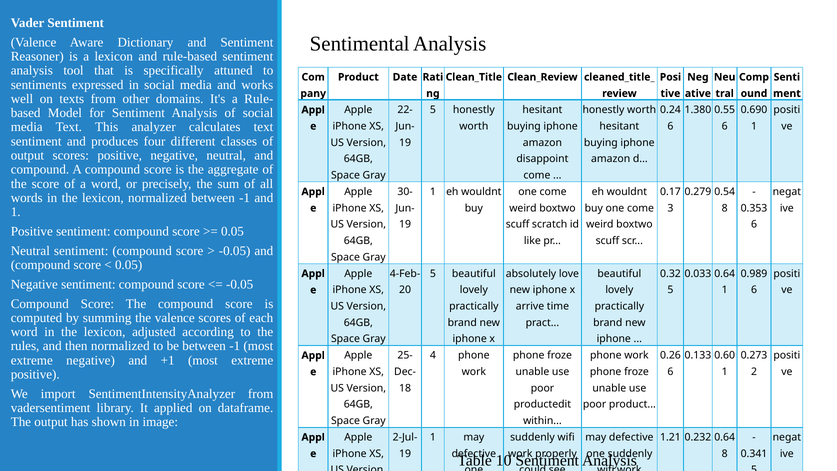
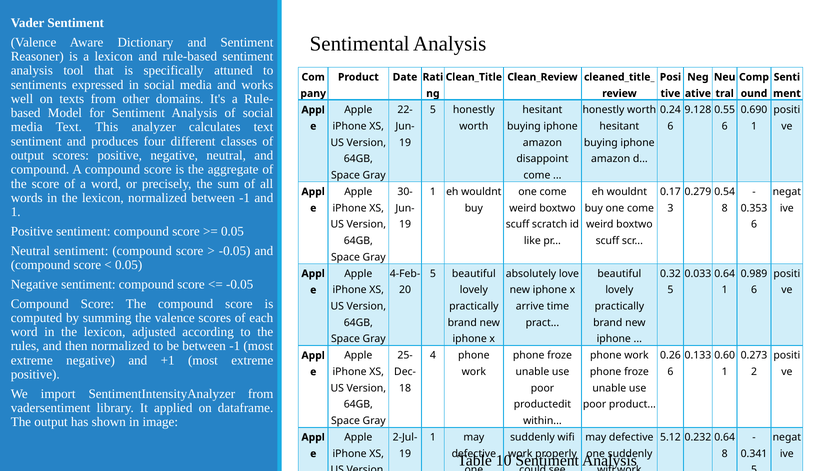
1.380: 1.380 -> 9.128 (698, 110)
1.21: 1.21 -> 5.12 (670, 437)
